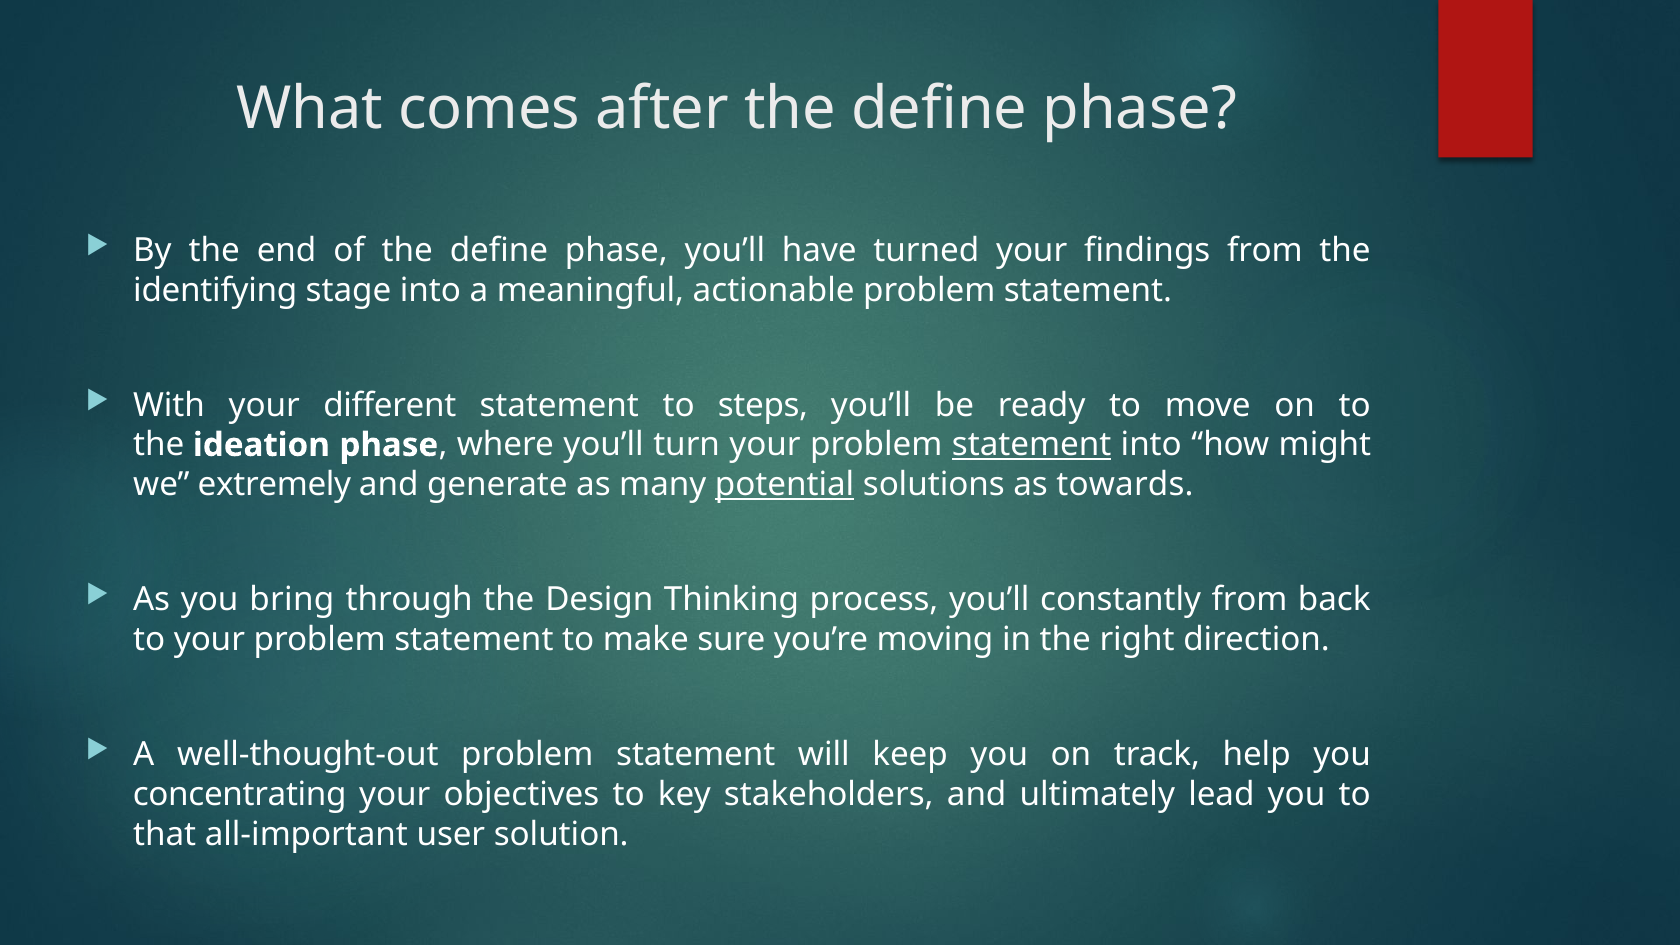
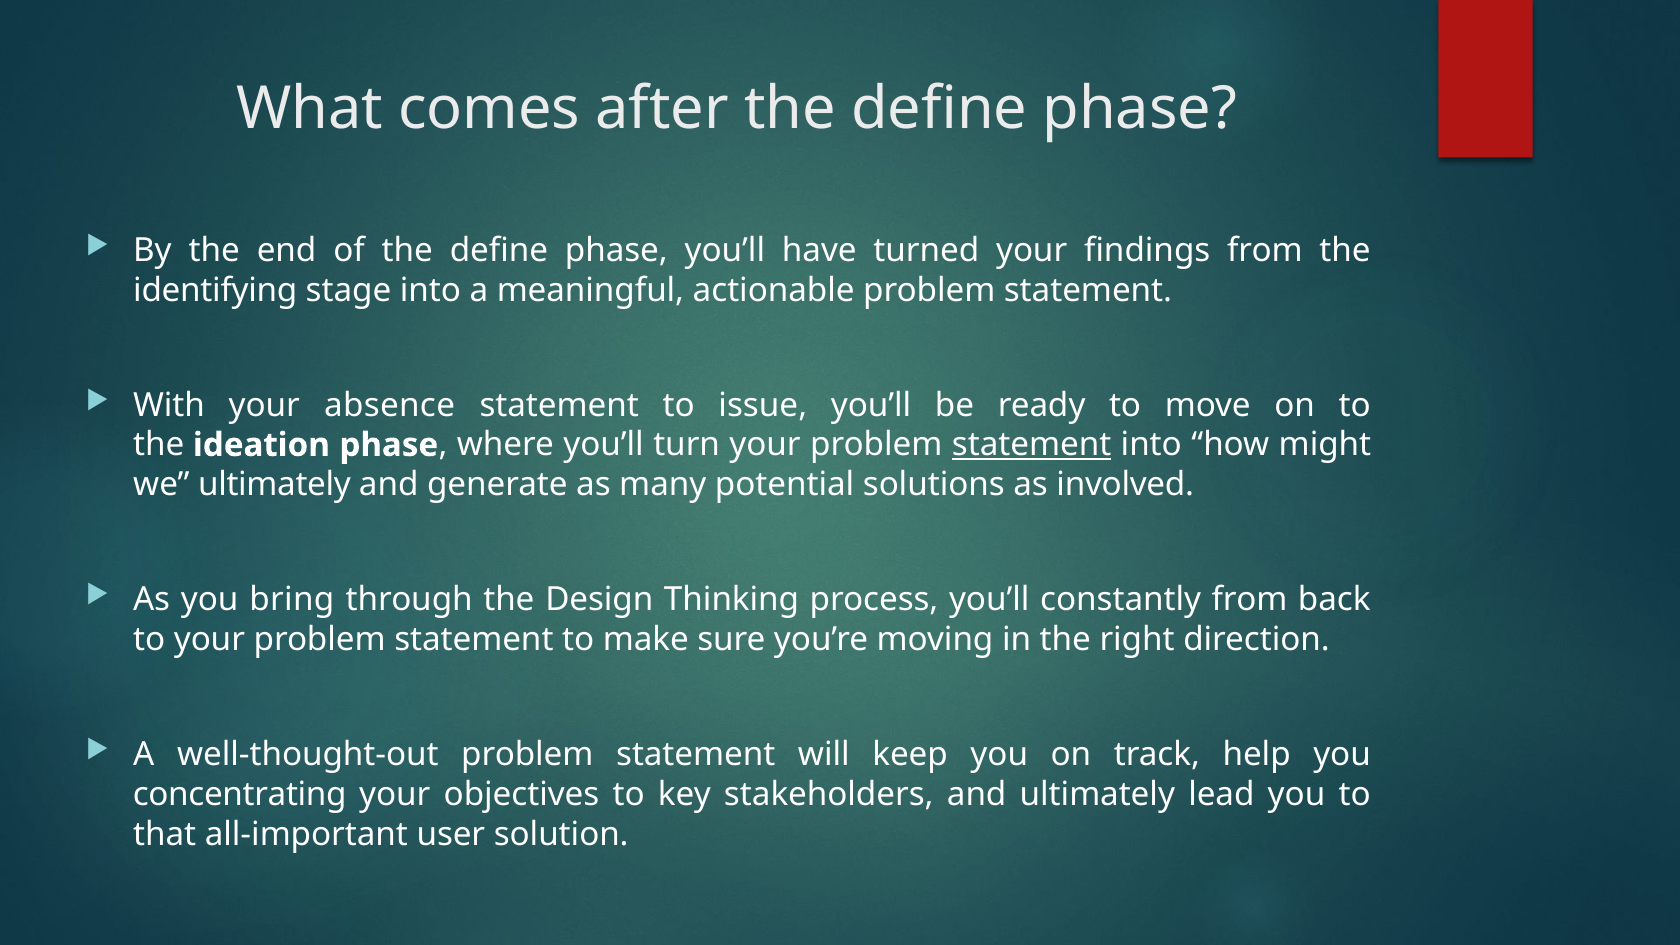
different: different -> absence (390, 405)
steps: steps -> issue (763, 405)
we extremely: extremely -> ultimately (274, 485)
potential underline: present -> none (785, 485)
towards: towards -> involved (1125, 485)
